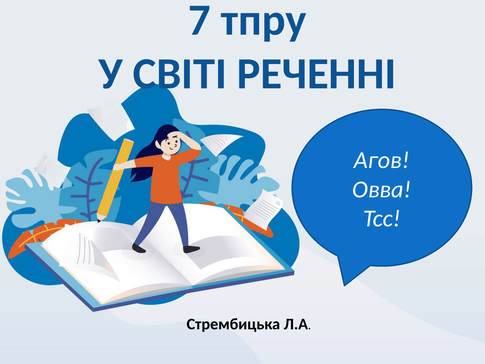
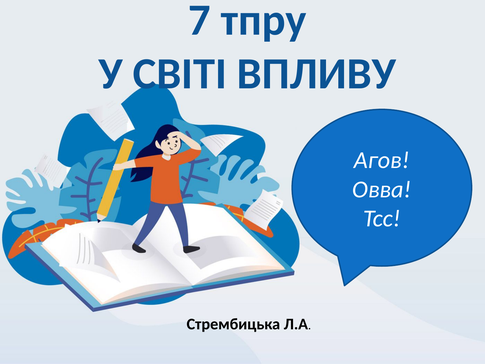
РЕЧЕННІ: РЕЧЕННІ -> ВПЛИВУ (316, 74)
